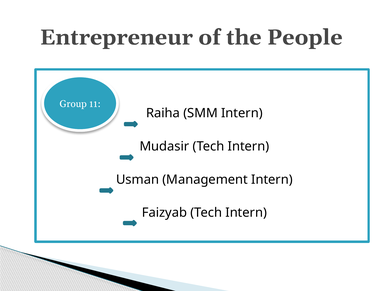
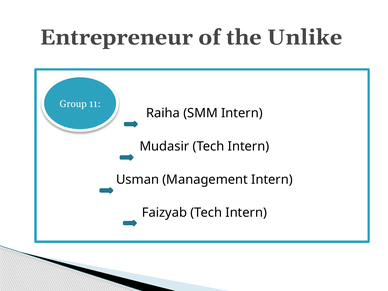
People: People -> Unlike (305, 37)
